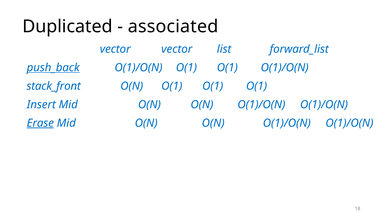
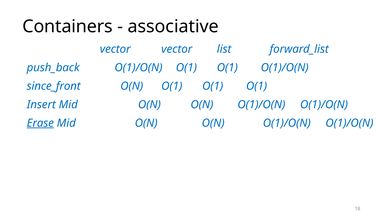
Duplicated: Duplicated -> Containers (68, 27)
associated: associated -> associative (173, 27)
push_back underline: present -> none (53, 68)
stack_front: stack_front -> since_front (54, 86)
